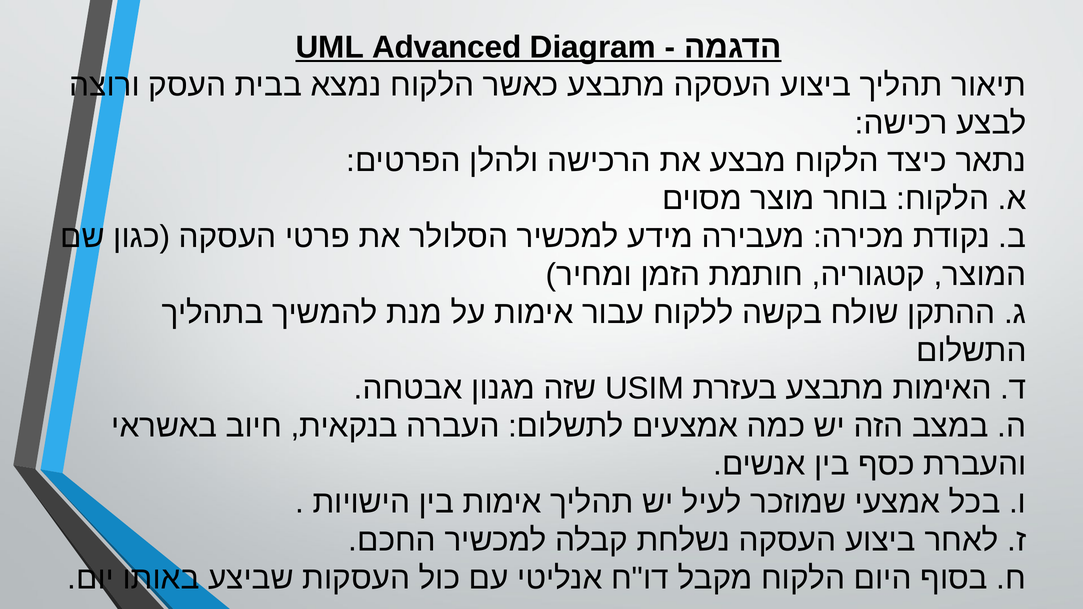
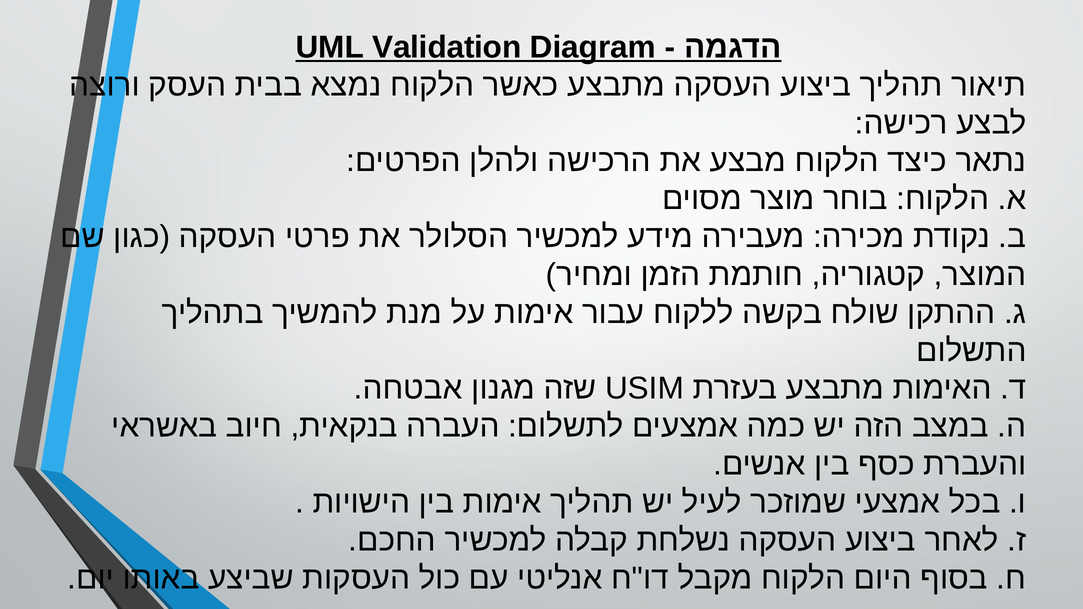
Advanced: Advanced -> Validation (447, 47)
